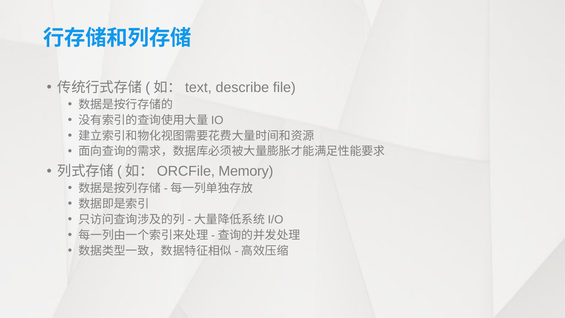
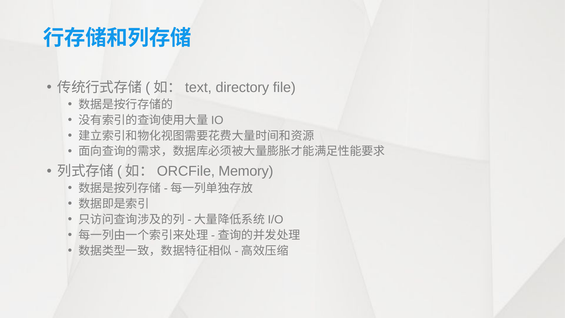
describe: describe -> directory (242, 87)
